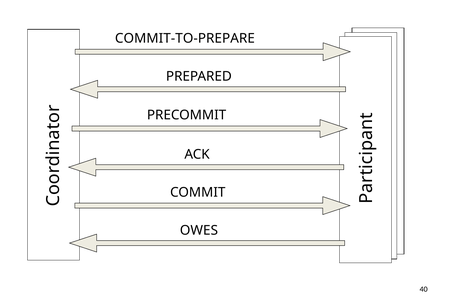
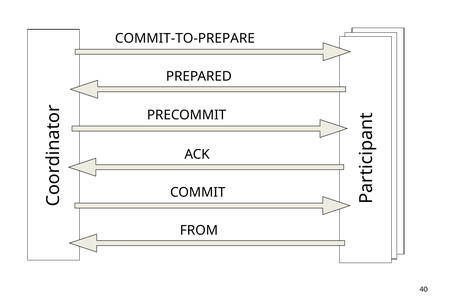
OWES: OWES -> FROM (199, 231)
